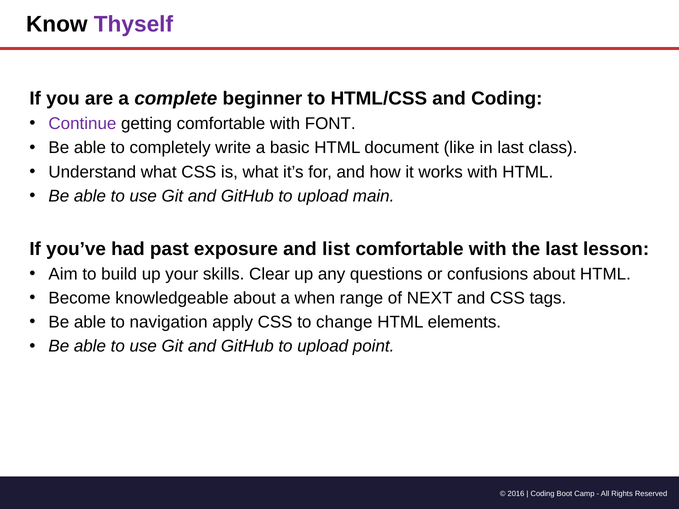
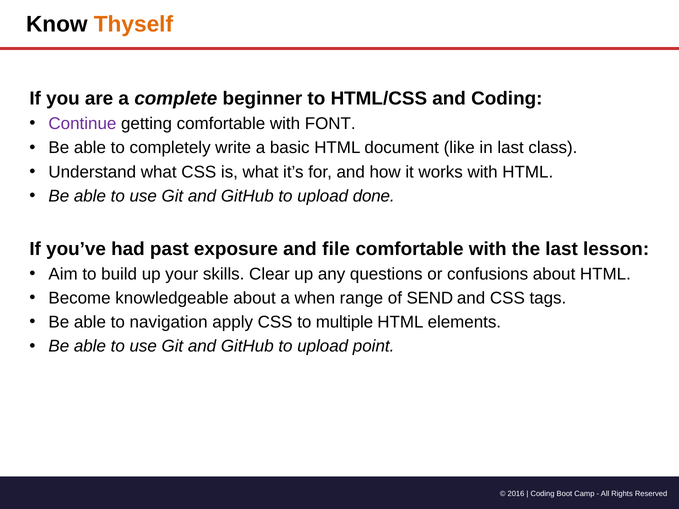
Thyself colour: purple -> orange (133, 24)
main: main -> done (374, 196)
list: list -> file (336, 249)
NEXT: NEXT -> SEND (430, 298)
change: change -> multiple (344, 322)
